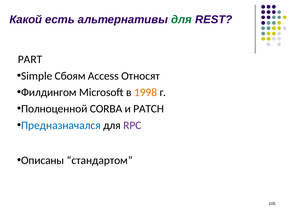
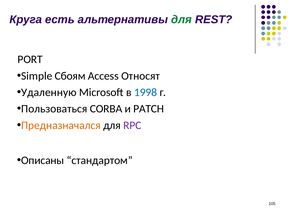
Какой: Какой -> Круга (26, 20)
PART: PART -> PORT (30, 60)
Филдингом: Филдингом -> Удаленную (49, 93)
1998 colour: orange -> blue (146, 93)
Полноценной: Полноценной -> Пользоваться (54, 109)
Предназначался colour: blue -> orange (61, 126)
